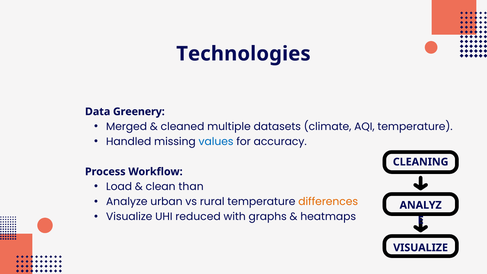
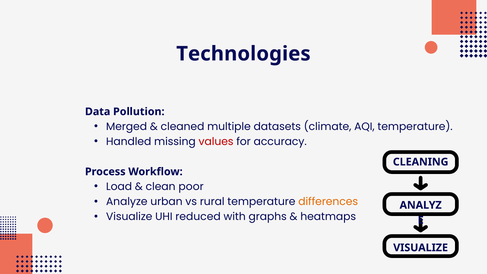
Greenery: Greenery -> Pollution (139, 112)
values colour: blue -> red (216, 142)
than: than -> poor (191, 187)
